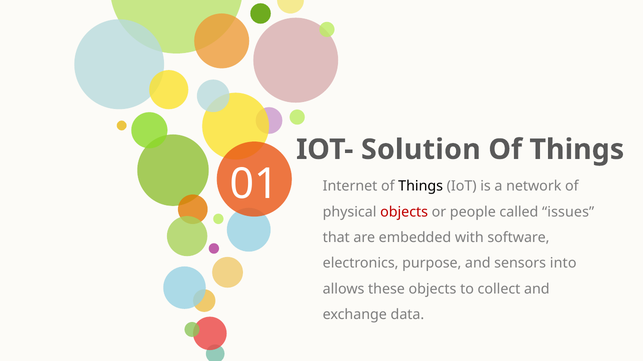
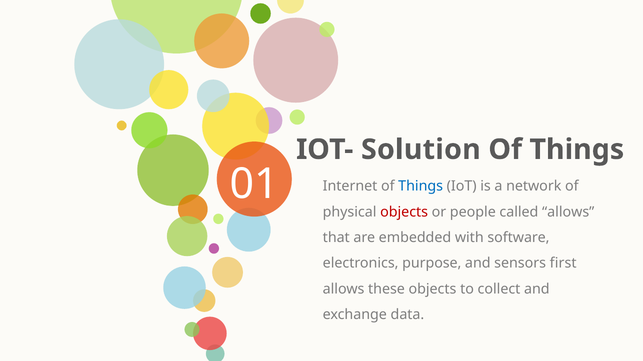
Things colour: black -> blue (421, 186)
called issues: issues -> allows (568, 212)
into: into -> first (563, 264)
